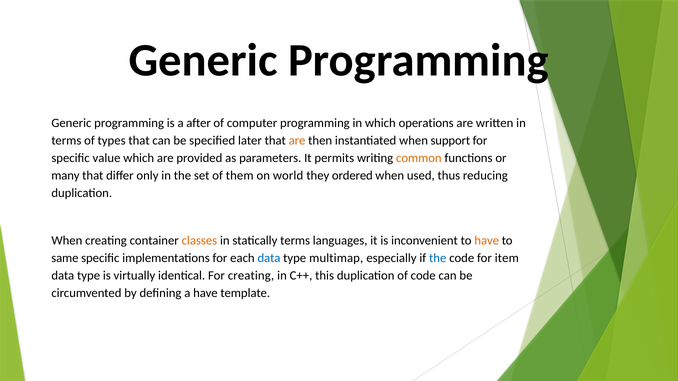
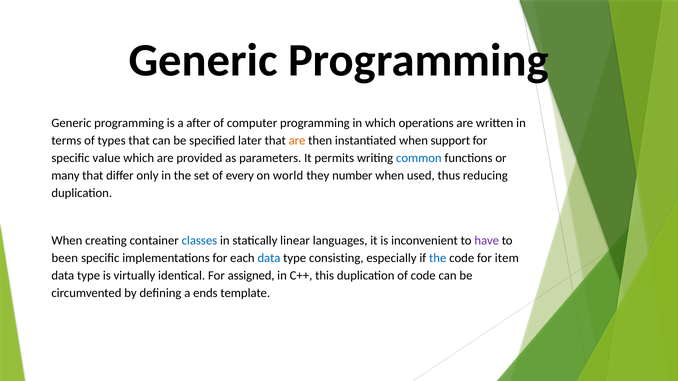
common colour: orange -> blue (419, 158)
them: them -> every (240, 176)
ordered: ordered -> number (352, 176)
classes colour: orange -> blue (199, 241)
statically terms: terms -> linear (295, 241)
have colour: orange -> purple (487, 241)
same: same -> been (65, 258)
multimap: multimap -> consisting (336, 258)
For creating: creating -> assigned (251, 276)
a have: have -> ends (205, 293)
